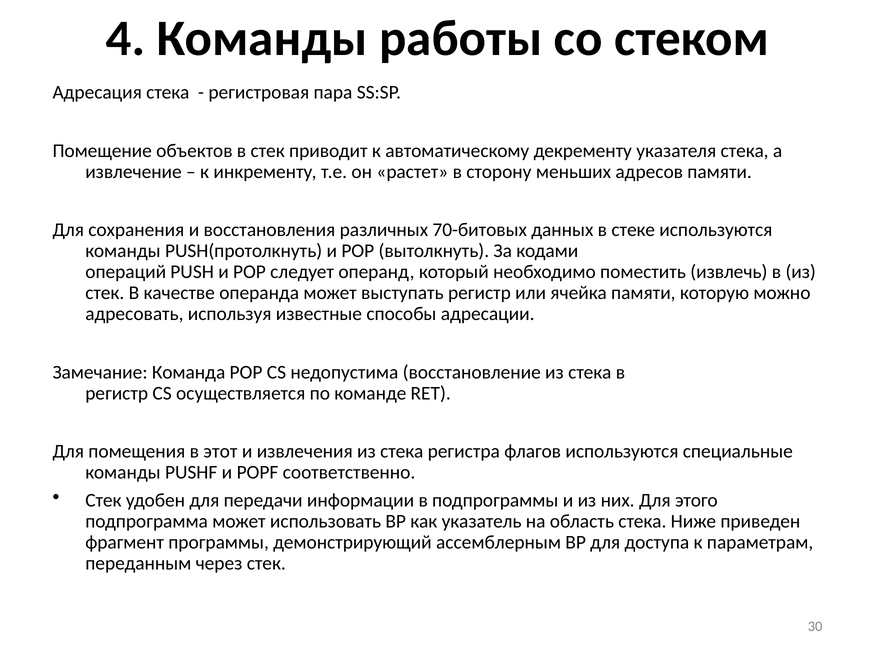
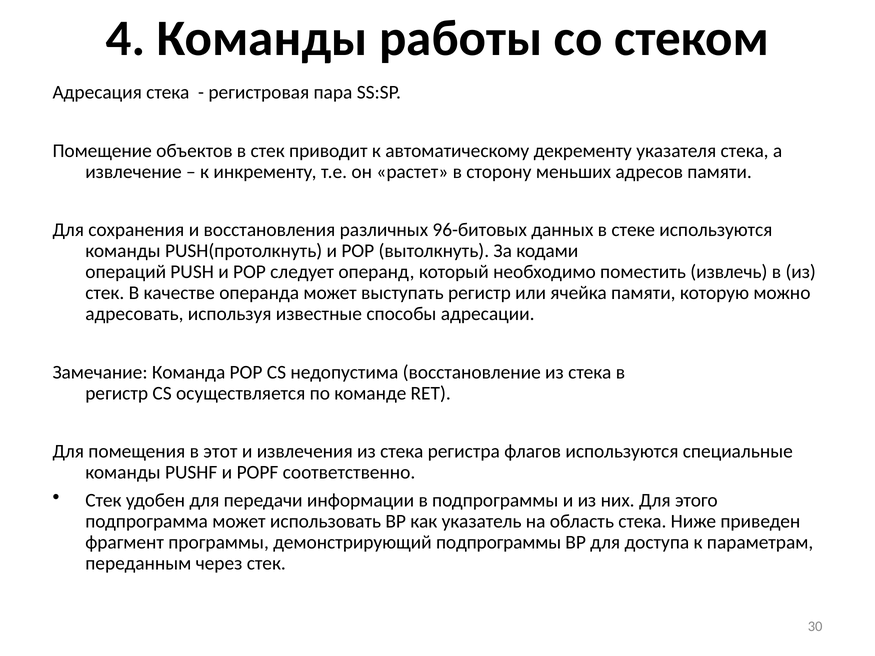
70-битовых: 70-битовых -> 96-битовых (480, 230)
демонстрирующий ассемблерным: ассемблерным -> подпрограммы (499, 543)
